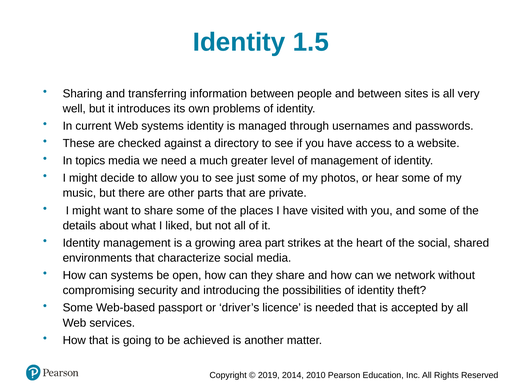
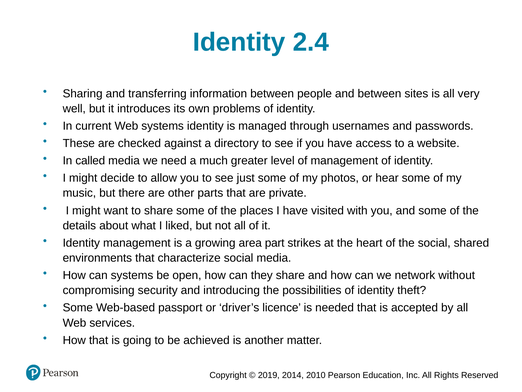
1.5: 1.5 -> 2.4 (311, 42)
topics: topics -> called (90, 161)
